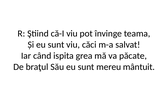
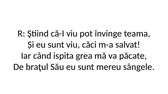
mântuit: mântuit -> sângele (139, 67)
